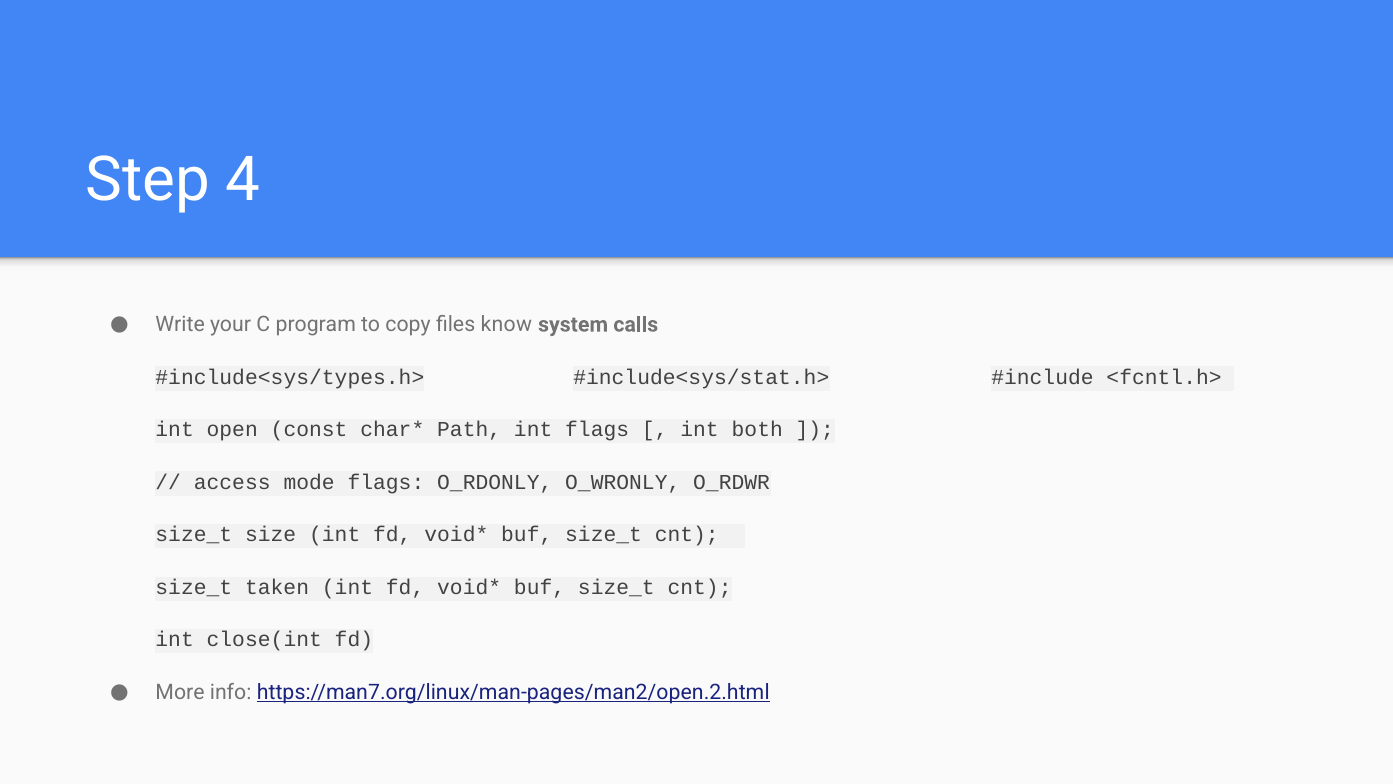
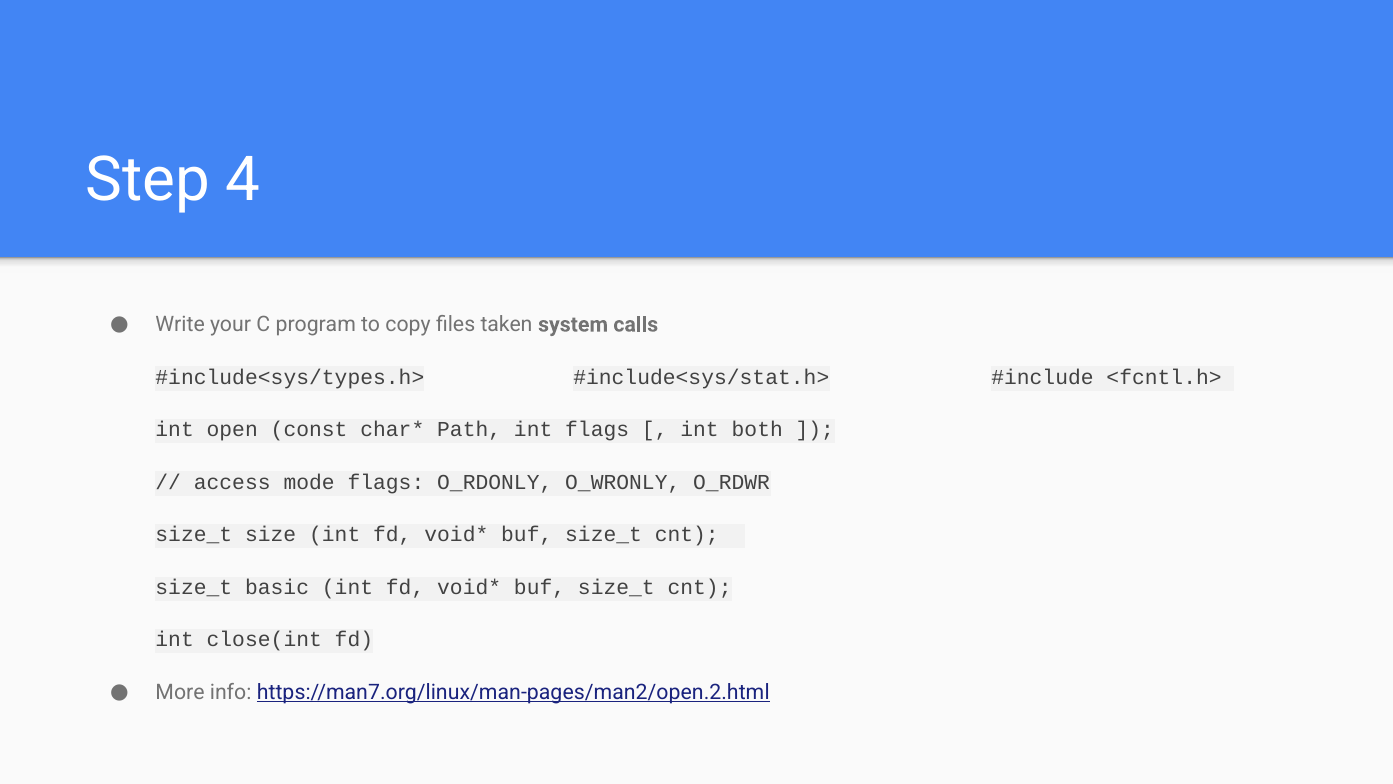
know: know -> taken (507, 324)
taken: taken -> basic (277, 587)
